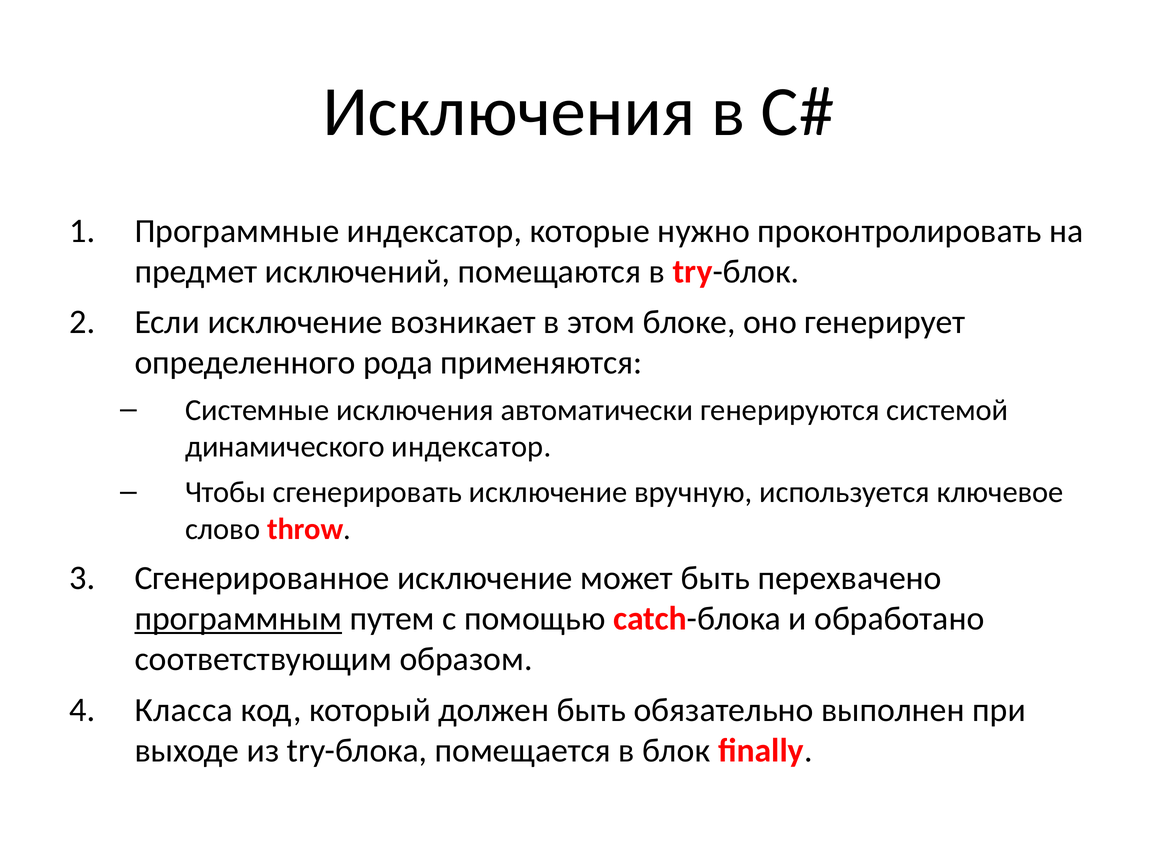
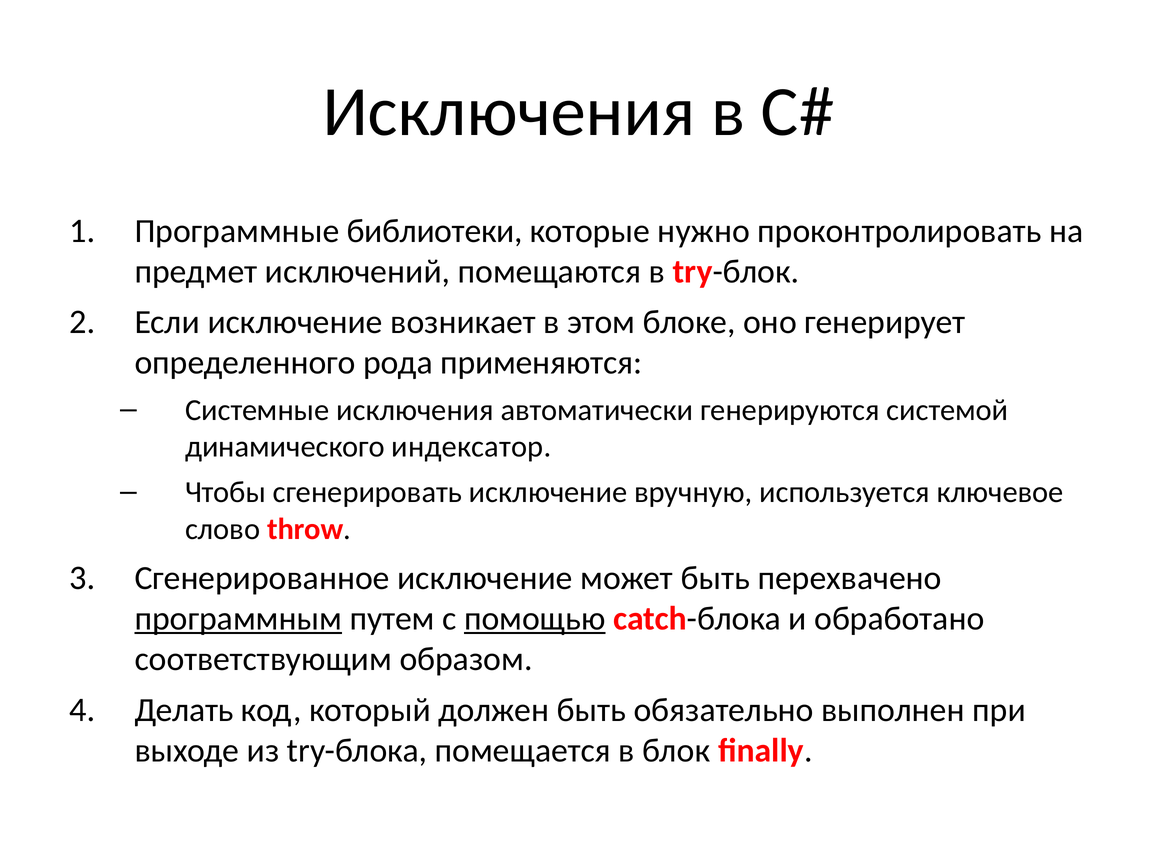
Программные индексатор: индексатор -> библиотеки (435, 231)
помощью underline: none -> present (535, 618)
Класса: Класса -> Делать (184, 710)
